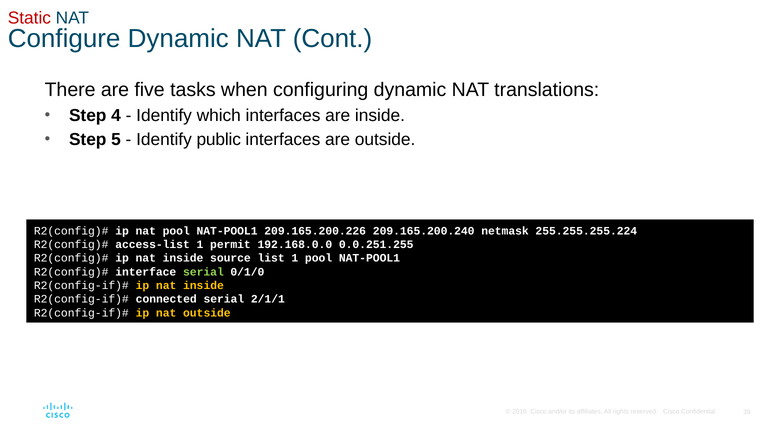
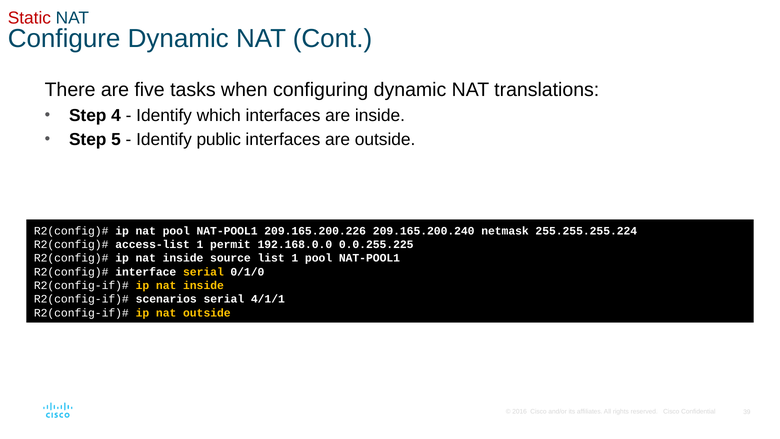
0.0.251.255: 0.0.251.255 -> 0.0.255.225 (376, 244)
serial colour: light green -> yellow (203, 272)
connected: connected -> scenarios (166, 299)
2/1/1: 2/1/1 -> 4/1/1 (268, 299)
